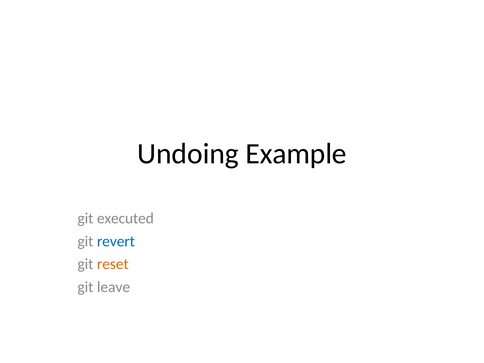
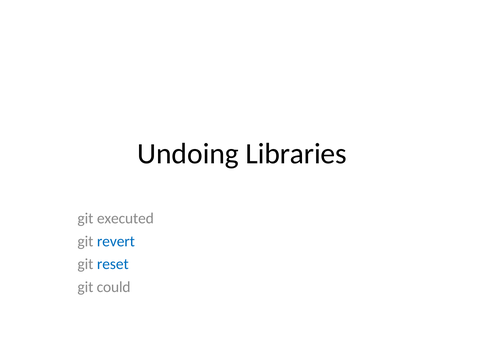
Example: Example -> Libraries (296, 154)
reset colour: orange -> blue (113, 264)
leave: leave -> could (114, 287)
